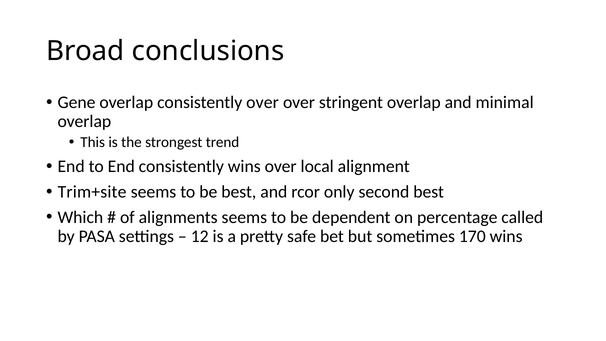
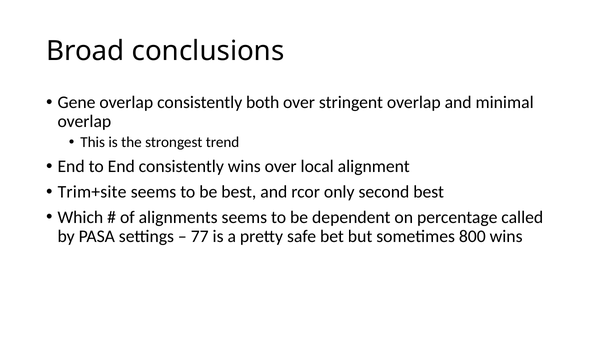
consistently over: over -> both (263, 102)
12: 12 -> 77 (200, 236)
170: 170 -> 800 (472, 236)
